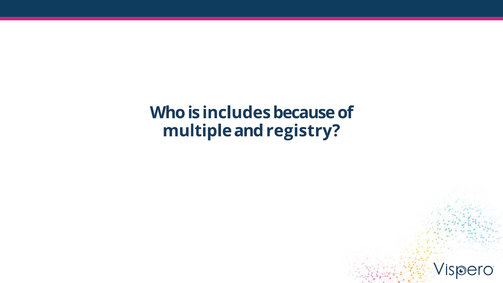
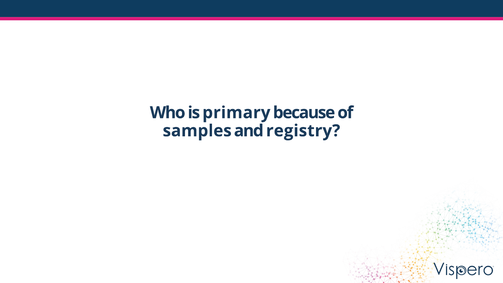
includes: includes -> primary (236, 113)
multiple: multiple -> samples (197, 131)
